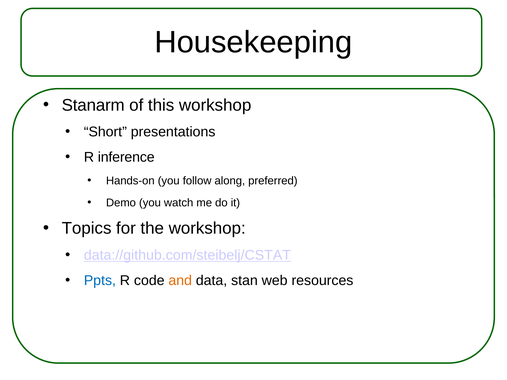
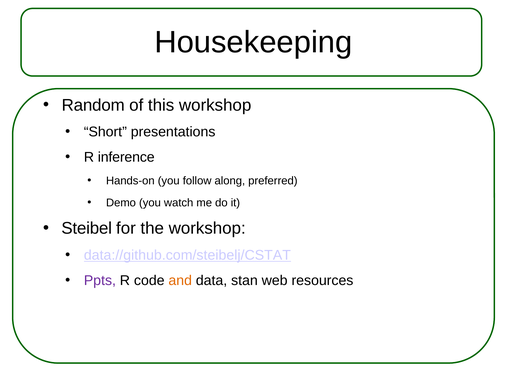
Stanarm: Stanarm -> Random (93, 105)
Topics: Topics -> Steibel (87, 229)
Ppts colour: blue -> purple (100, 281)
